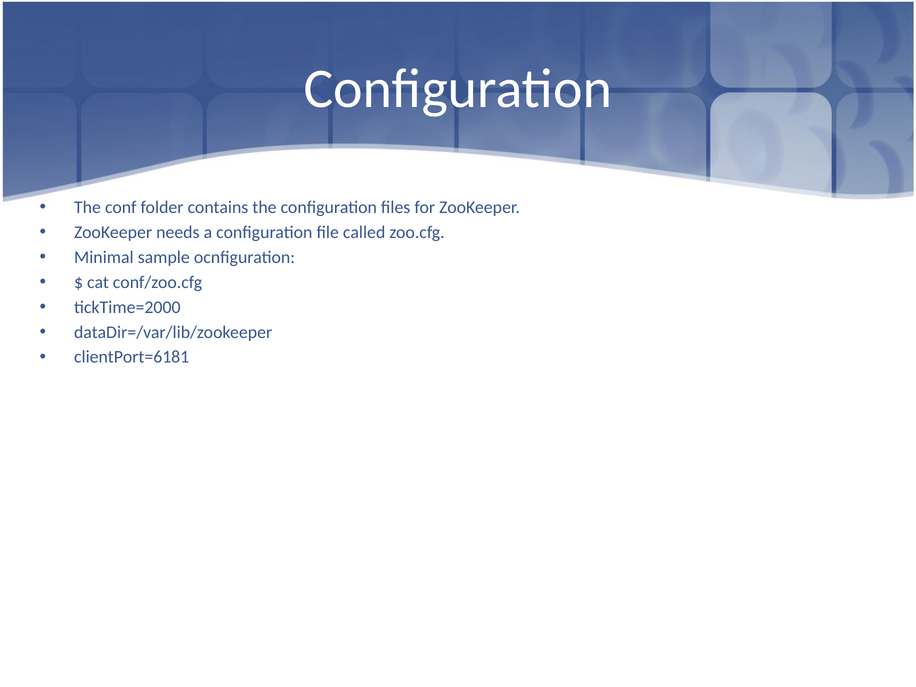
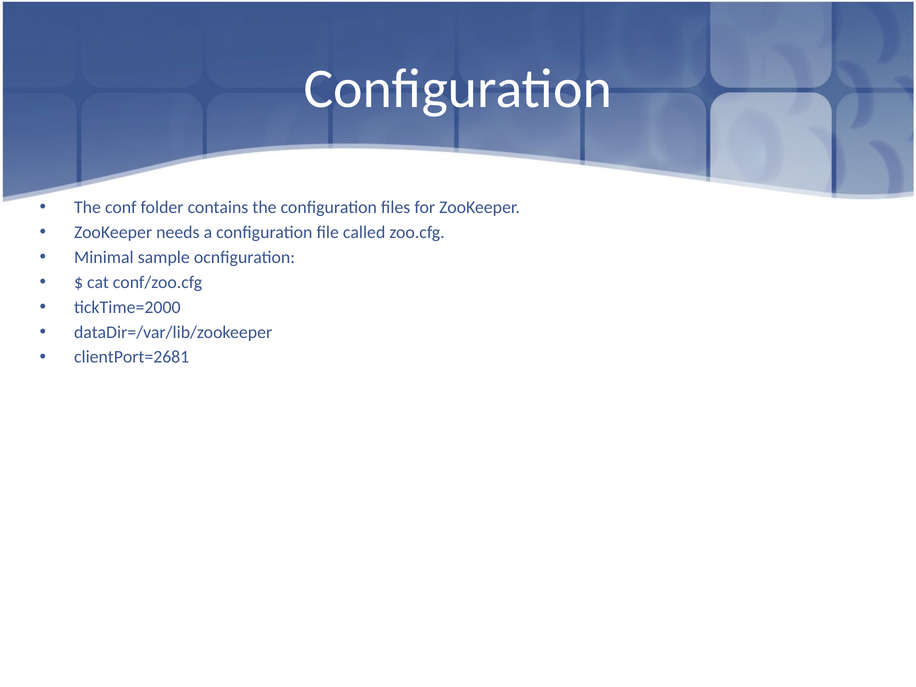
clientPort=6181: clientPort=6181 -> clientPort=2681 (132, 357)
